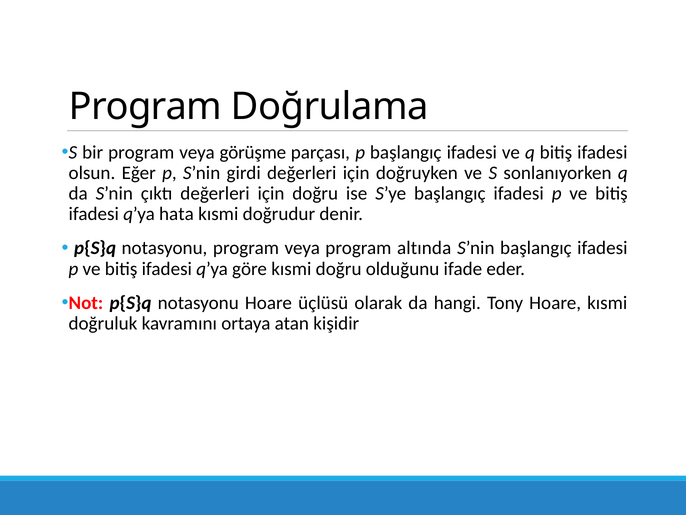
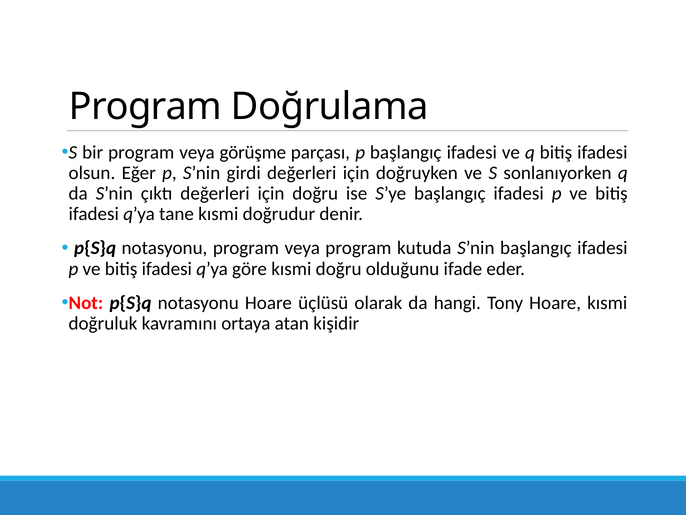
hata: hata -> tane (176, 214)
altında: altında -> kutuda (424, 248)
